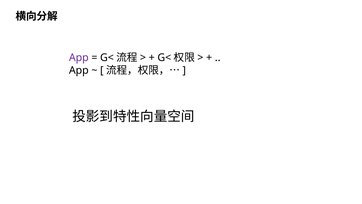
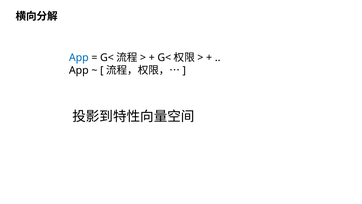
App colour: purple -> blue (79, 58)
